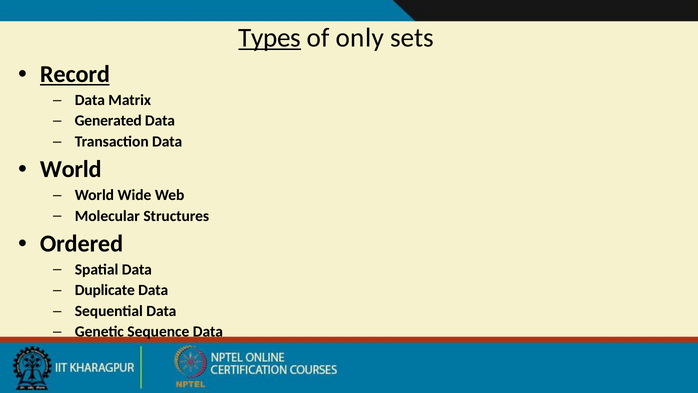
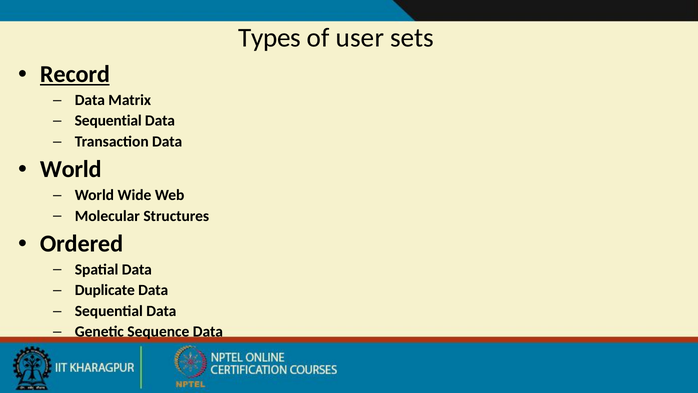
Types underline: present -> none (270, 38)
only: only -> user (360, 38)
Generated: Generated -> Sequential (108, 121)
